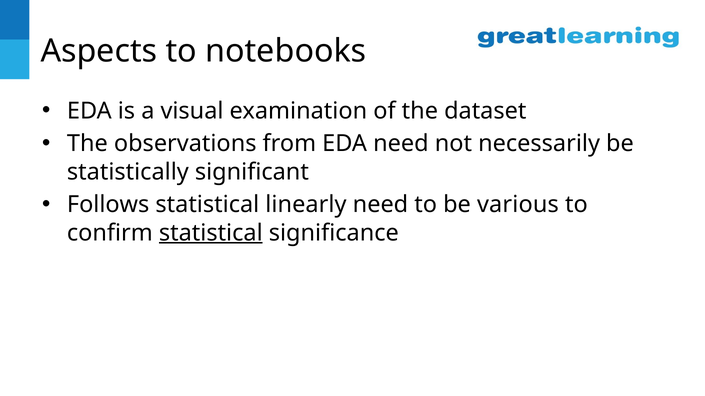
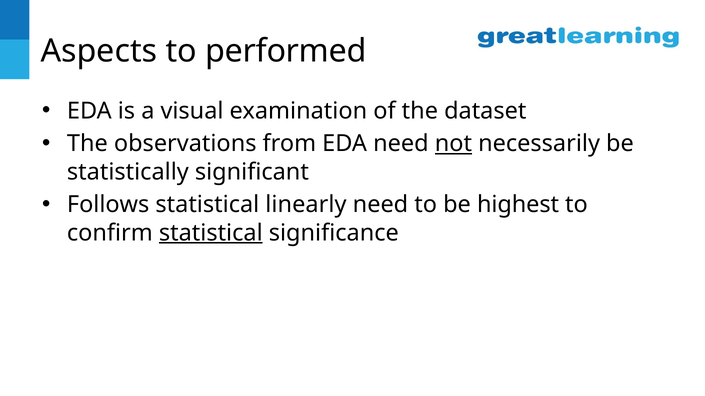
notebooks: notebooks -> performed (286, 51)
not underline: none -> present (453, 144)
various: various -> highest (518, 205)
